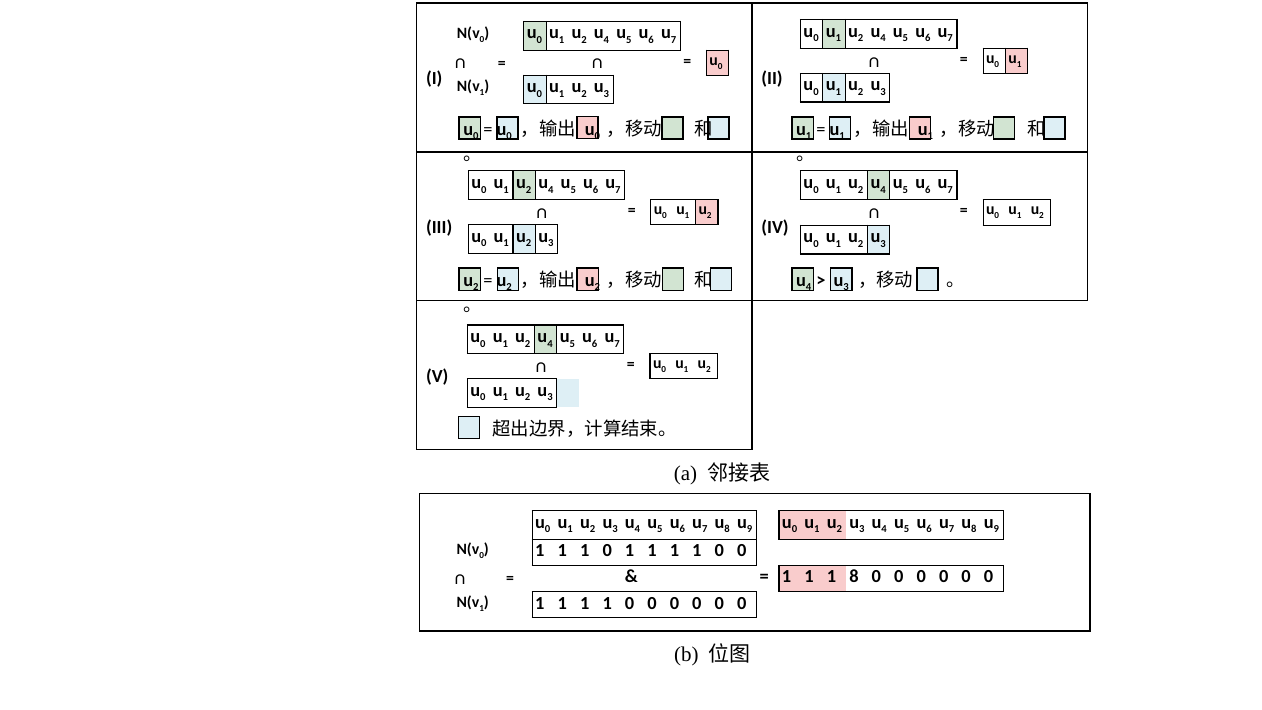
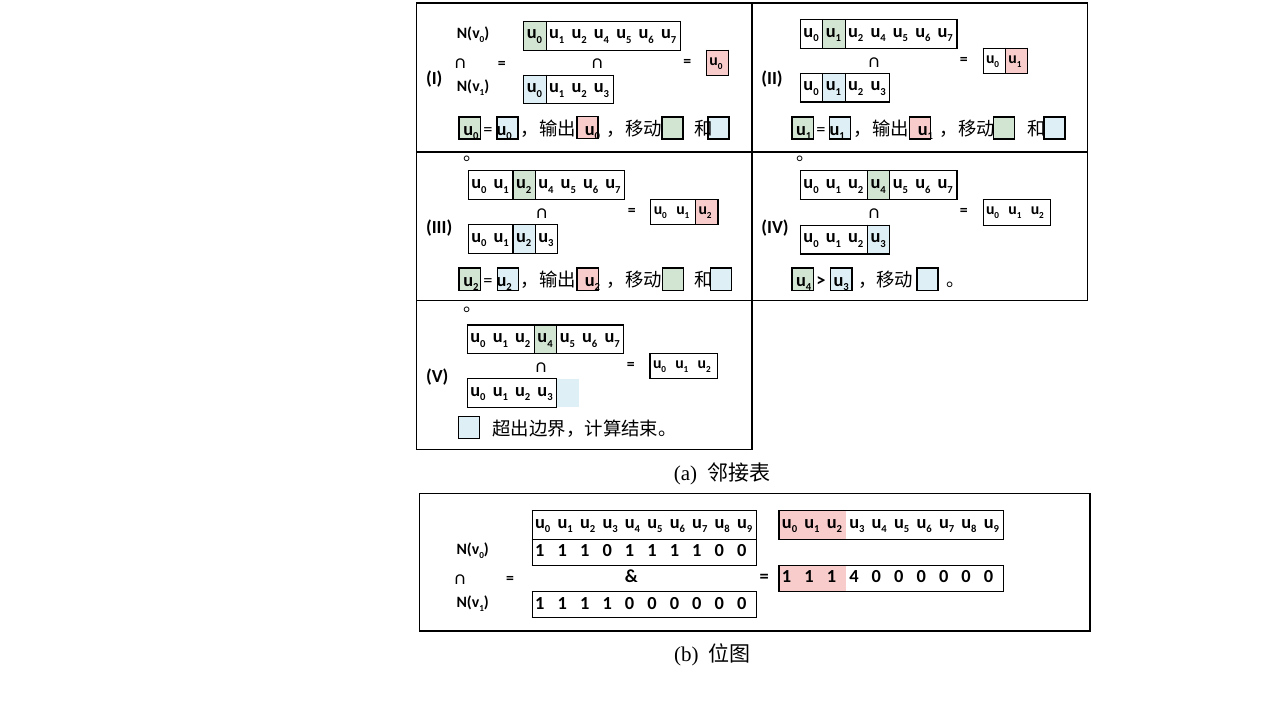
1 8: 8 -> 4 (854, 577)
